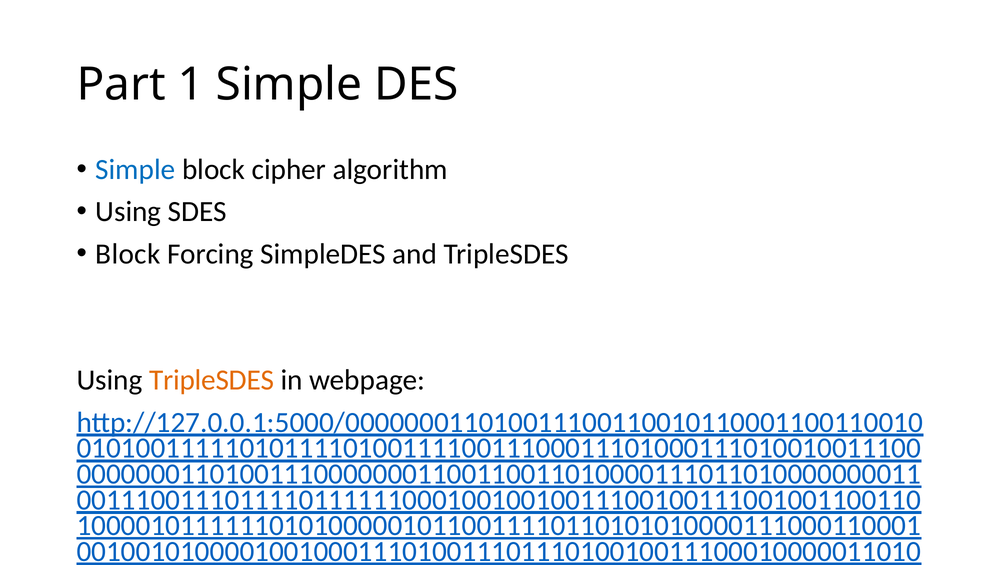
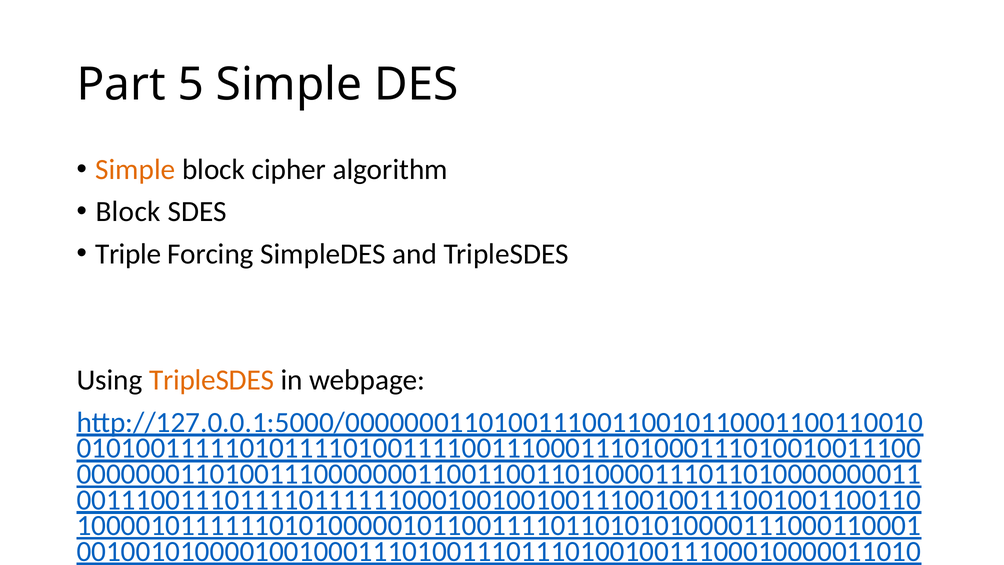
1: 1 -> 5 (191, 84)
Simple colour: blue -> orange (135, 170)
Using: Using -> Block (128, 212)
Block: Block -> Triple (128, 254)
